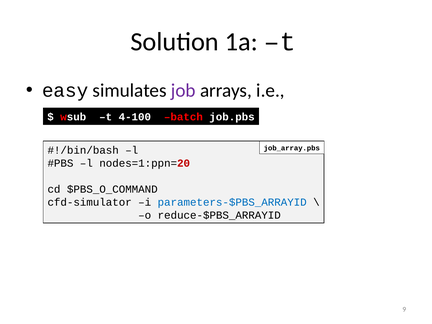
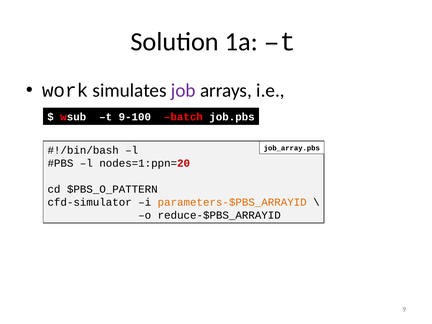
easy: easy -> work (65, 91)
4-100: 4-100 -> 9-100 (135, 117)
$PBS_O_COMMAND: $PBS_O_COMMAND -> $PBS_O_PATTERN (112, 189)
parameters-$PBS_ARRAYID colour: blue -> orange (232, 202)
